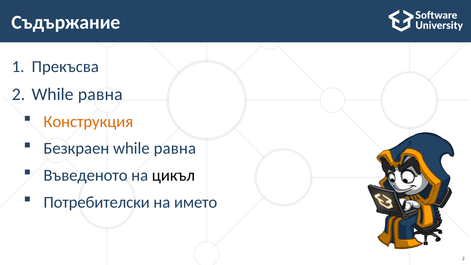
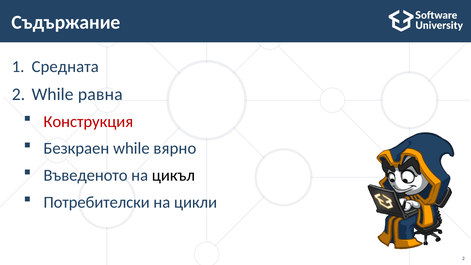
Прекъсва: Прекъсва -> Средната (65, 67)
Конструкция colour: orange -> red (88, 122)
Безкраен while равна: равна -> вярно (175, 148)
името: името -> цикли (196, 202)
